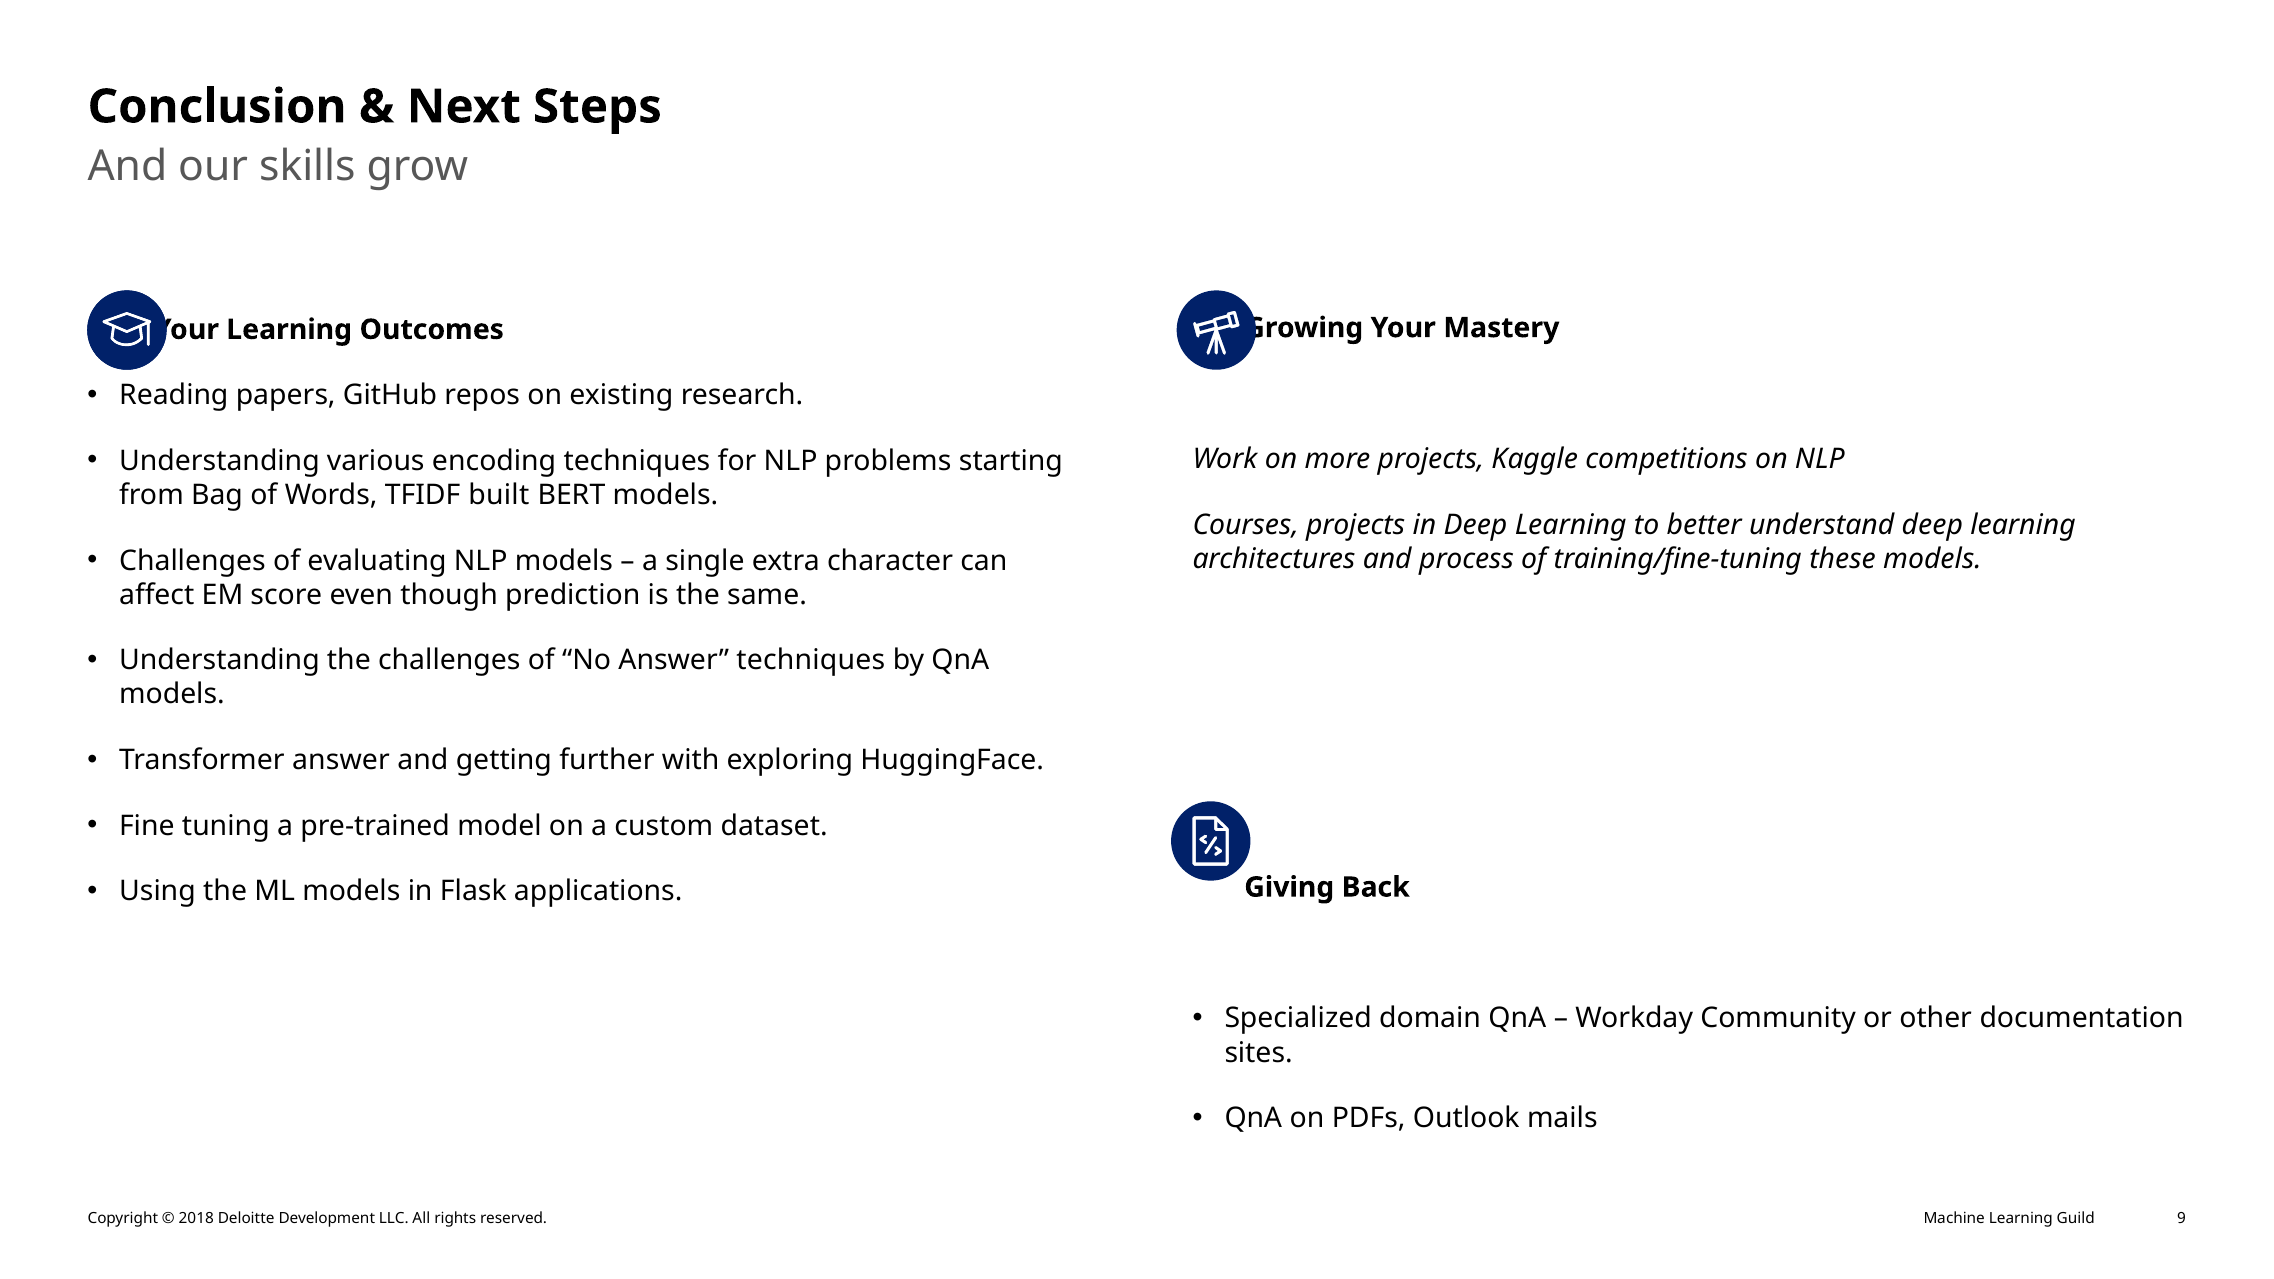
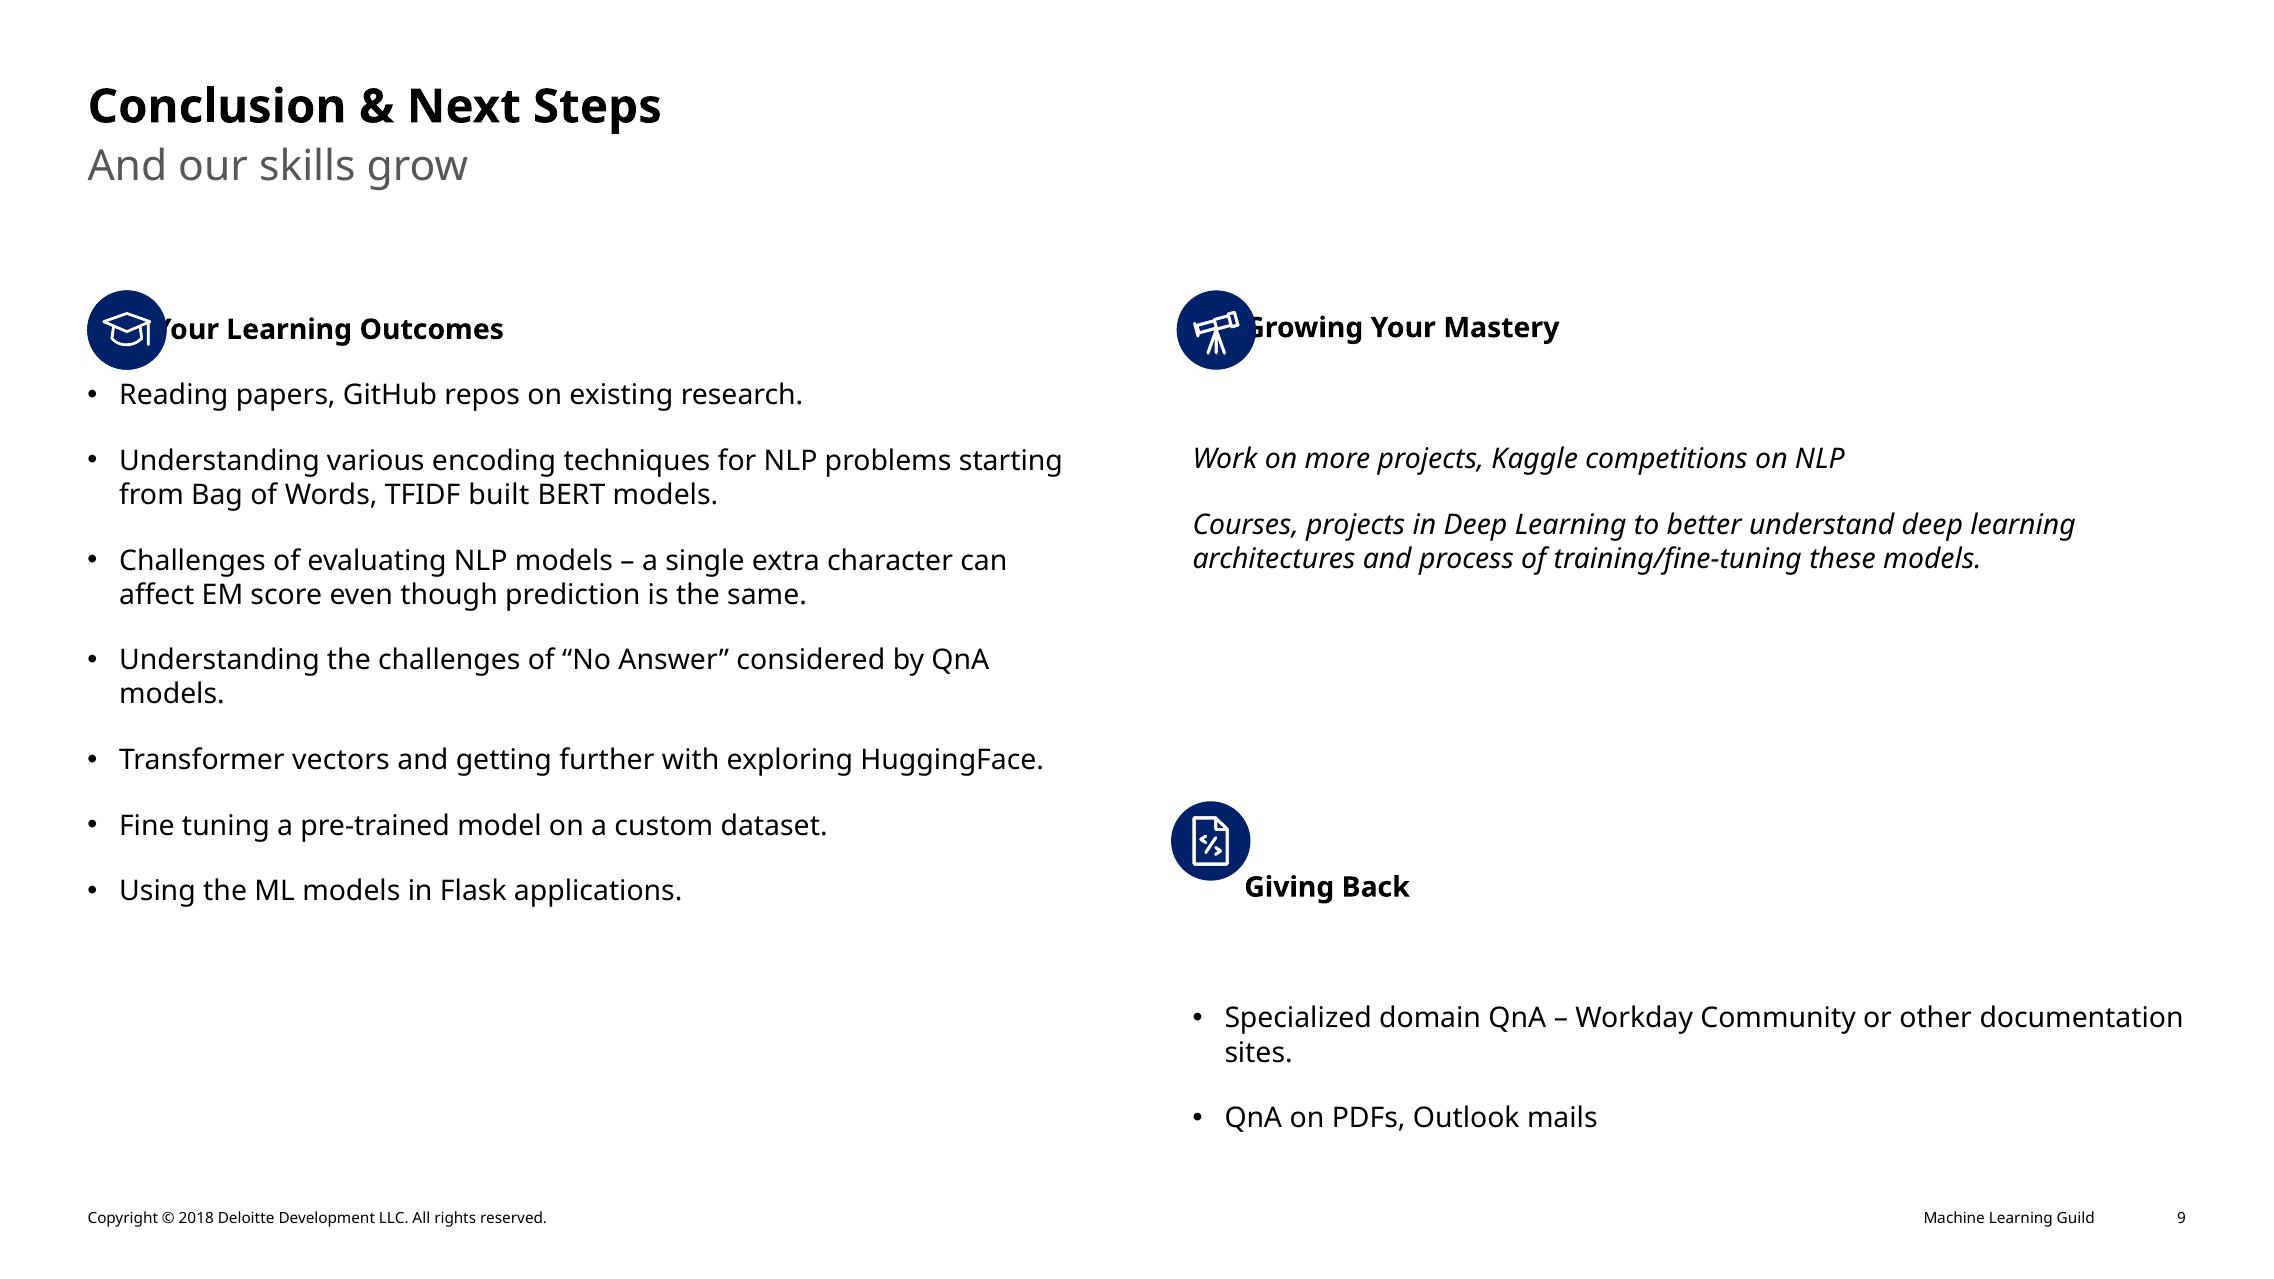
Answer techniques: techniques -> considered (811, 661)
Transformer answer: answer -> vectors (341, 760)
